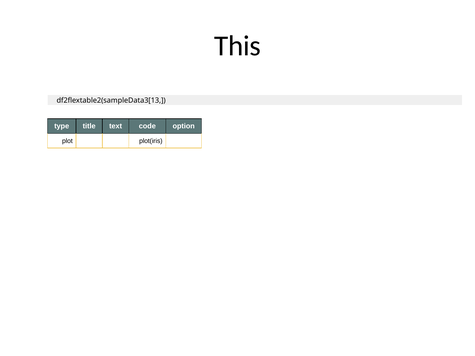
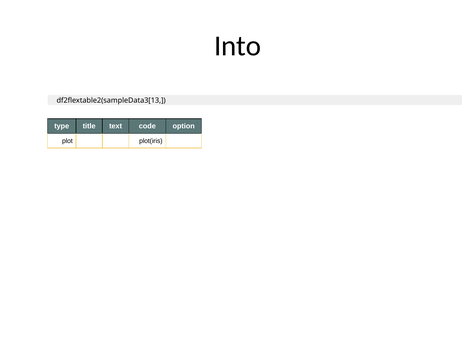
This: This -> Into (238, 46)
